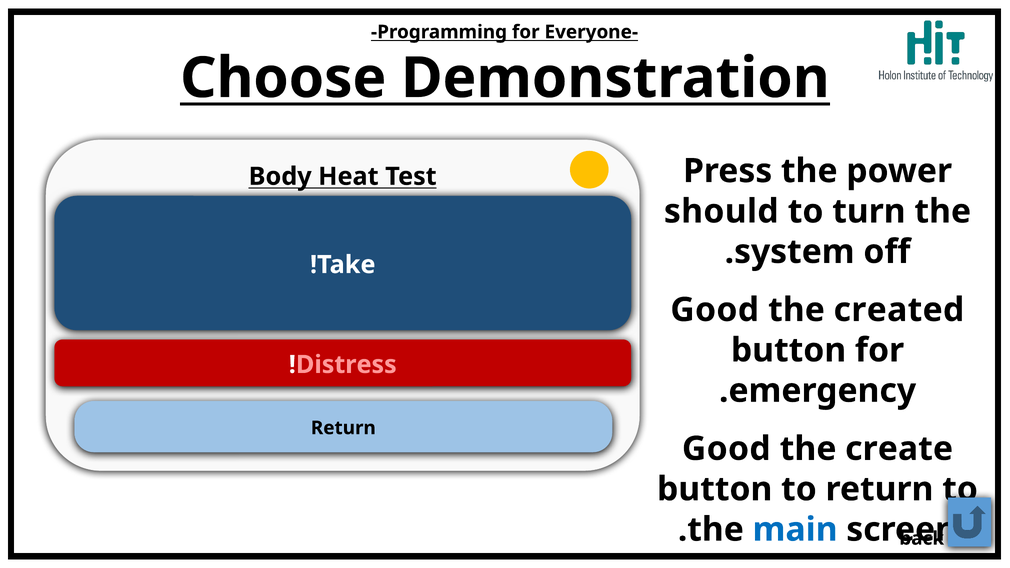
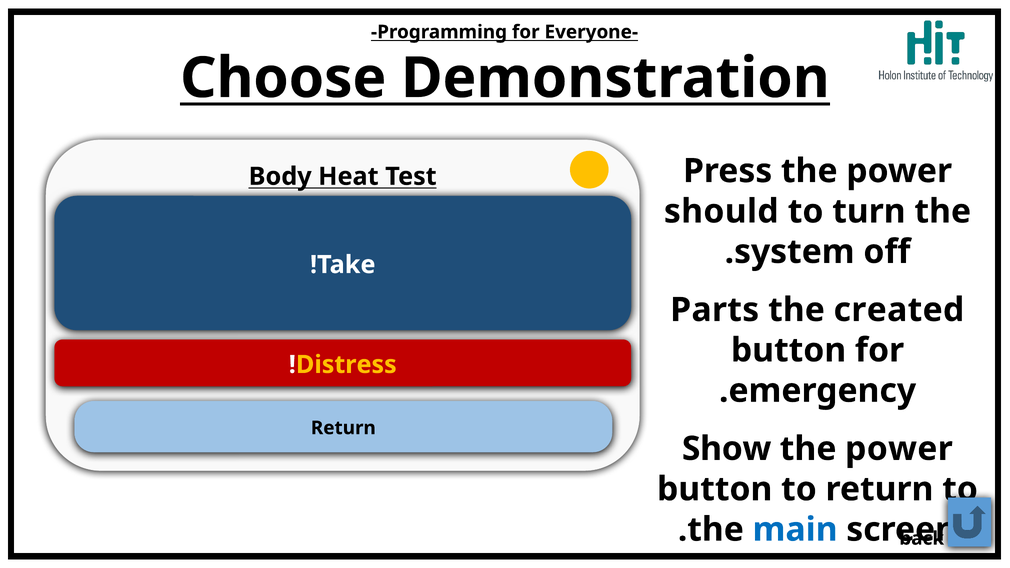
Good: Good -> Parts (715, 310)
Distress colour: pink -> yellow (346, 365)
Good: Good -> Show (727, 449)
create: create -> power (899, 449)
